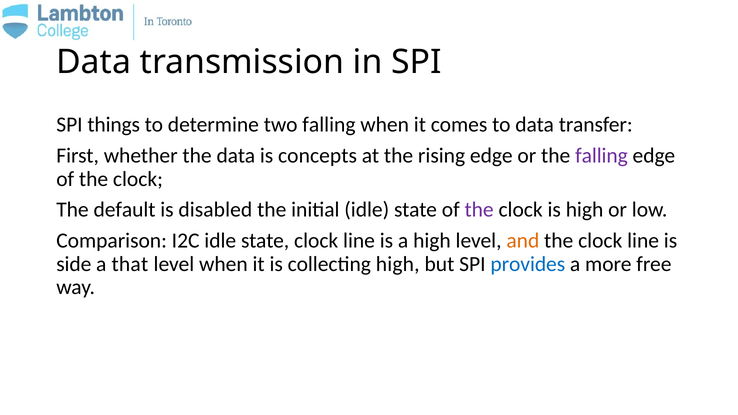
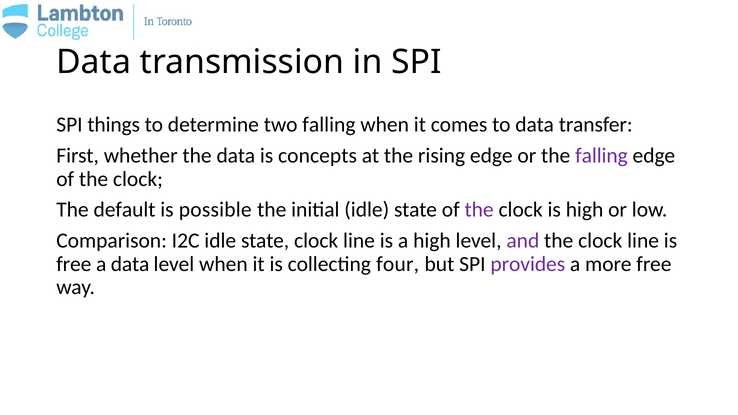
disabled: disabled -> possible (215, 210)
and colour: orange -> purple (523, 241)
side: side -> free (74, 264)
a that: that -> data (130, 264)
collecting high: high -> four (398, 264)
provides colour: blue -> purple (528, 264)
